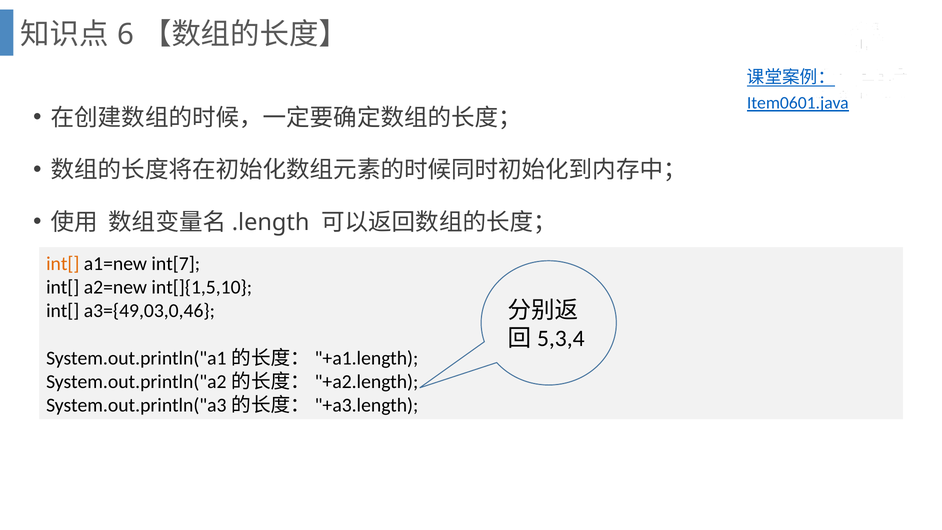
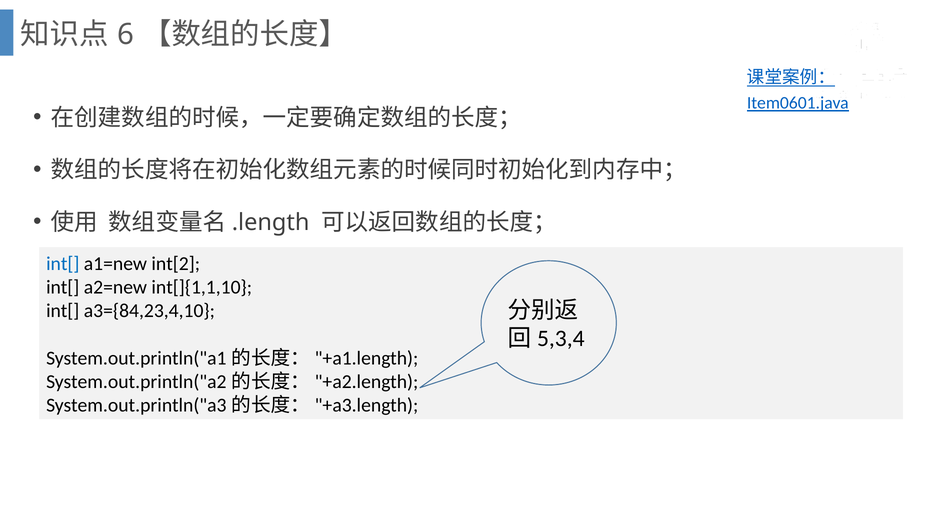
int[ colour: orange -> blue (63, 264)
int[7: int[7 -> int[2 (176, 264)
int[]{1,5,10: int[]{1,5,10 -> int[]{1,1,10 (202, 287)
a3={49,03,0,46: a3={49,03,0,46 -> a3={84,23,4,10 (149, 311)
